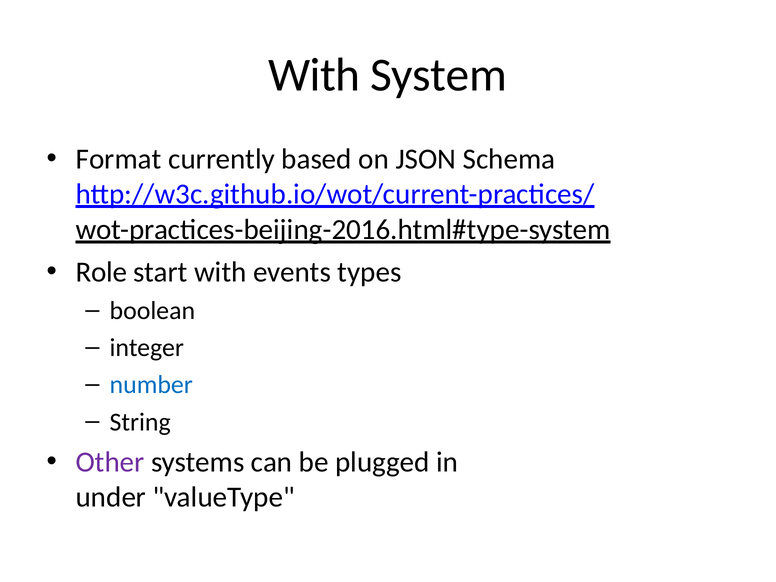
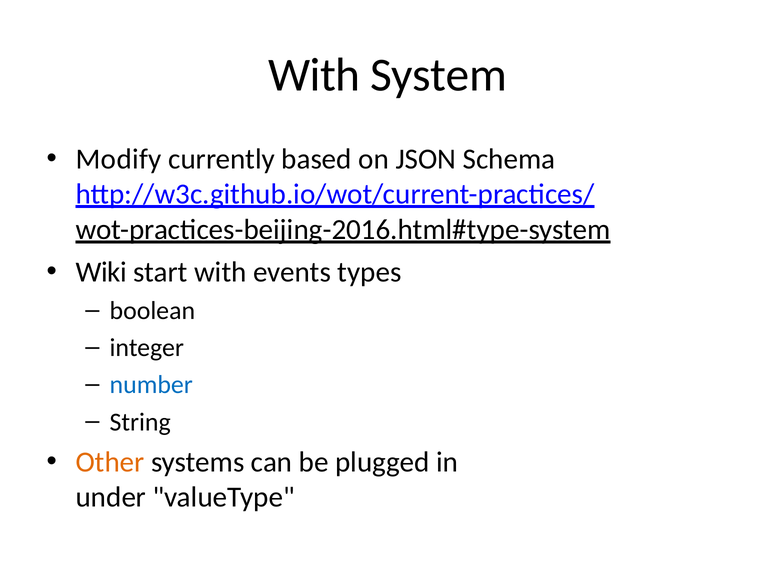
Format: Format -> Modify (119, 159)
Role: Role -> Wiki (101, 272)
Other colour: purple -> orange (110, 462)
